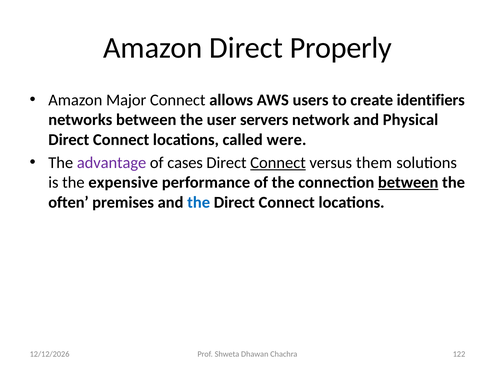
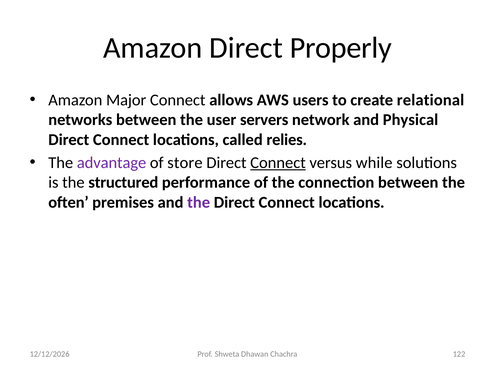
identifiers: identifiers -> relational (431, 100)
were: were -> relies (287, 140)
cases: cases -> store (185, 163)
them: them -> while (374, 163)
expensive: expensive -> structured (123, 183)
between underline: present -> none (408, 183)
the colour: blue -> purple (199, 202)
